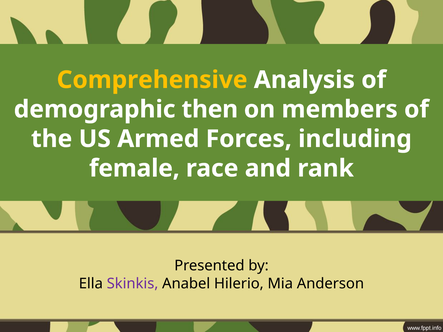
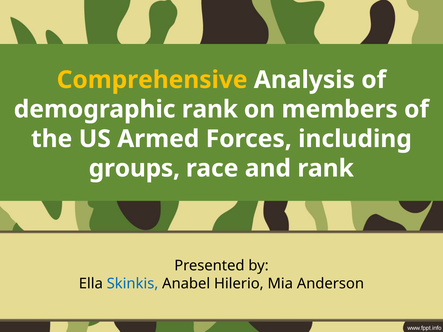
demographic then: then -> rank (210, 109)
female: female -> groups (134, 169)
Skinkis colour: purple -> blue (133, 284)
